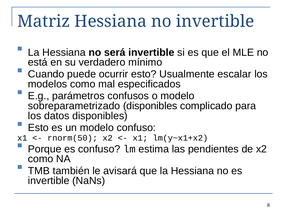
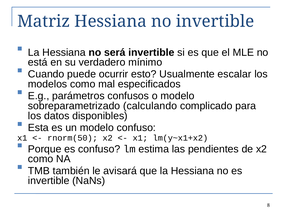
sobreparametrizado disponibles: disponibles -> calculando (150, 106)
Esto: Esto -> Esta (38, 128)
